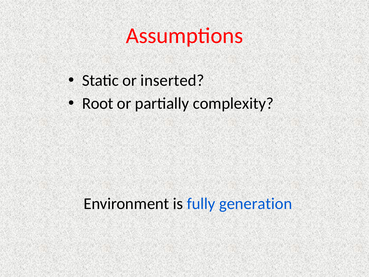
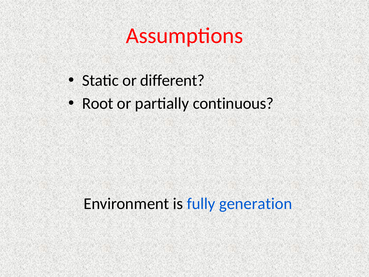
inserted: inserted -> different (173, 80)
complexity: complexity -> continuous (233, 103)
